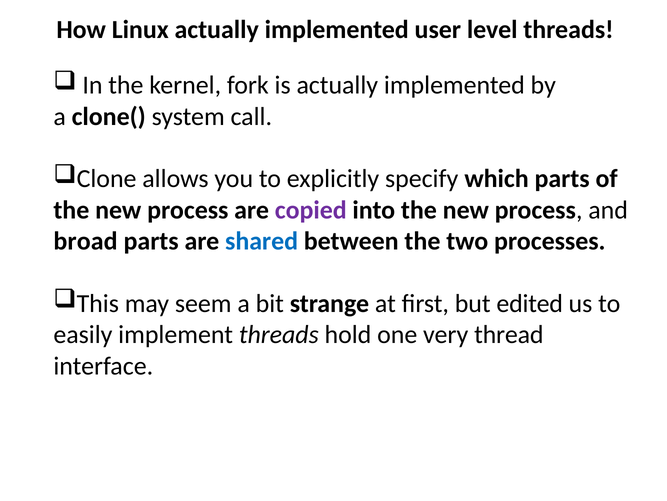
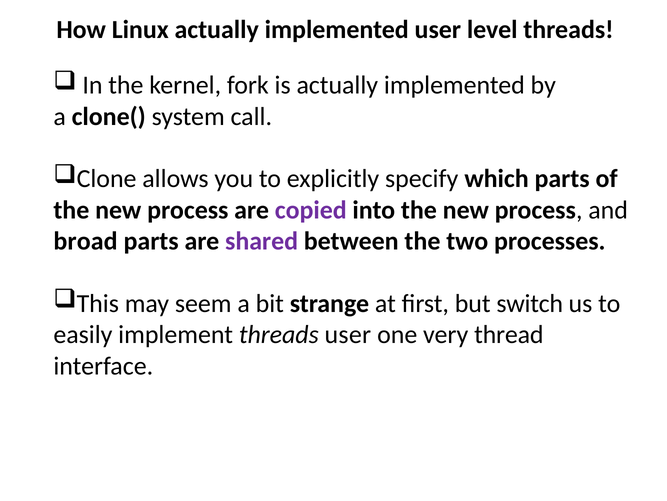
shared colour: blue -> purple (262, 241)
edited: edited -> switch (530, 303)
threads hold: hold -> user (348, 334)
